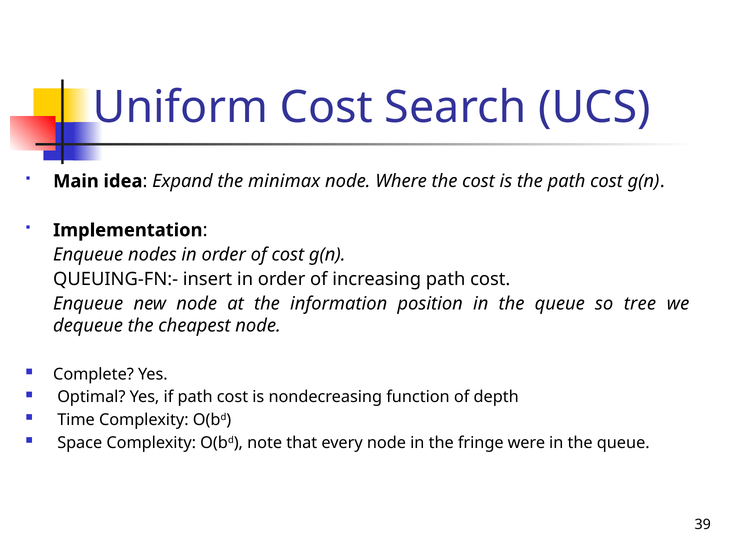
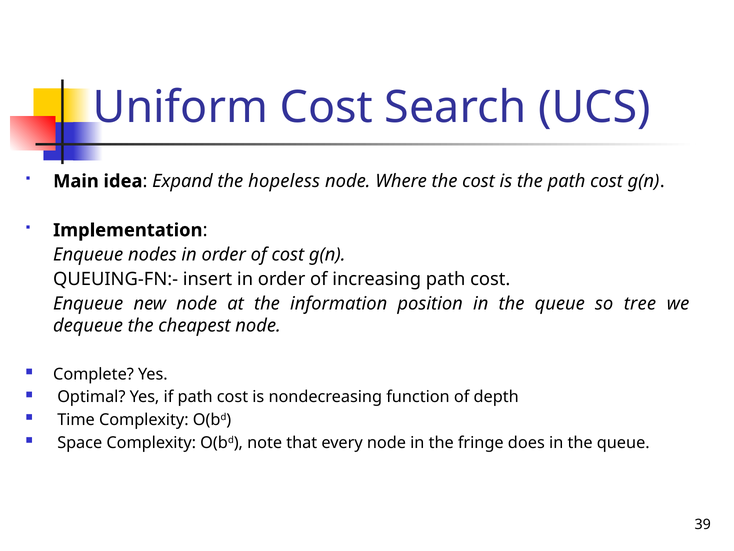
minimax: minimax -> hopeless (284, 181)
were: were -> does (526, 442)
